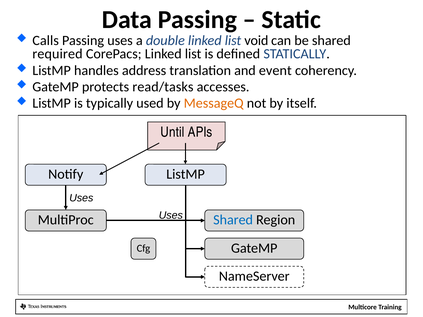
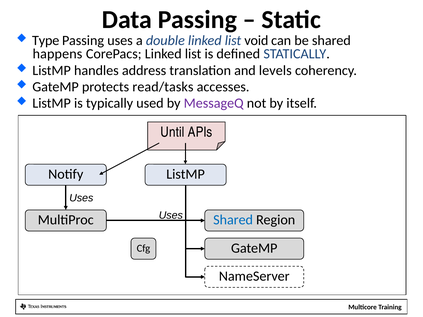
Calls: Calls -> Type (46, 40)
required: required -> happens (57, 54)
event: event -> levels (275, 70)
MessageQ colour: orange -> purple (214, 103)
